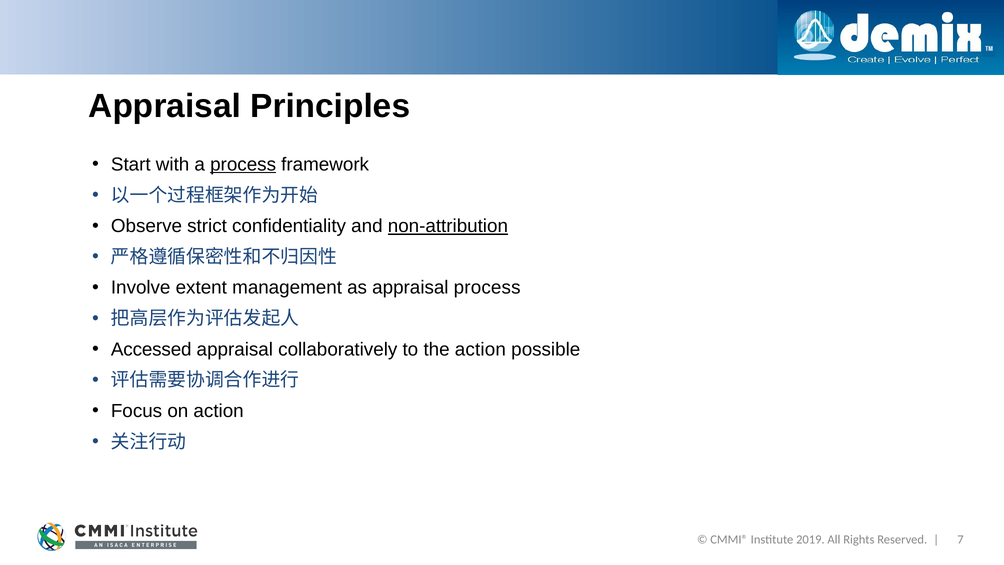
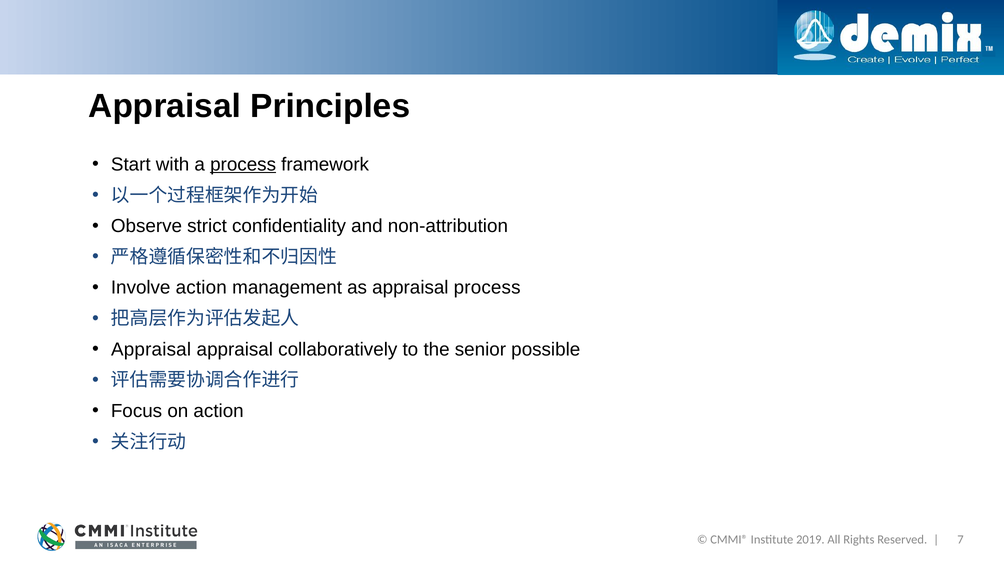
non-attribution underline: present -> none (448, 226)
Involve extent: extent -> action (201, 288)
Accessed: Accessed -> Appraisal (151, 349)
the action: action -> senior (480, 349)
